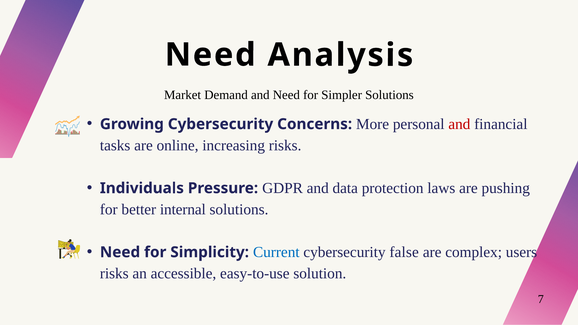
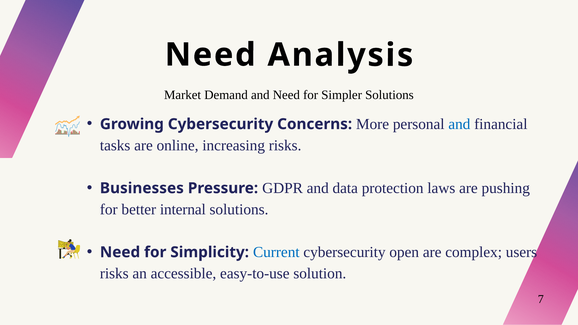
and colour: red -> blue (459, 124)
Individuals: Individuals -> Businesses (142, 188)
false: false -> open (404, 252)
